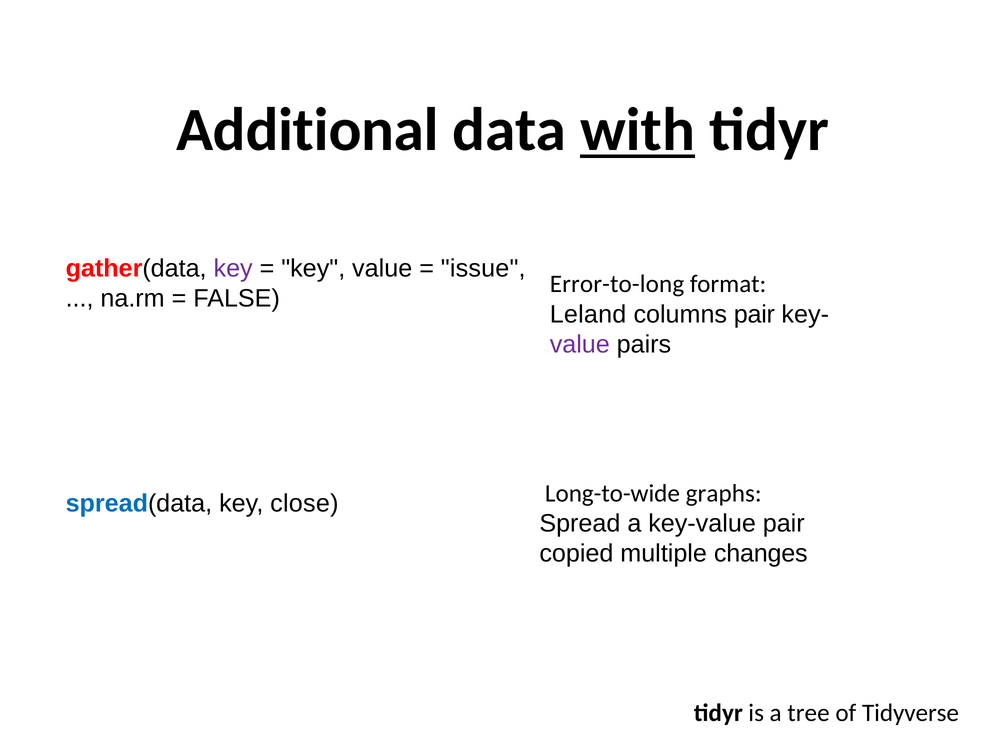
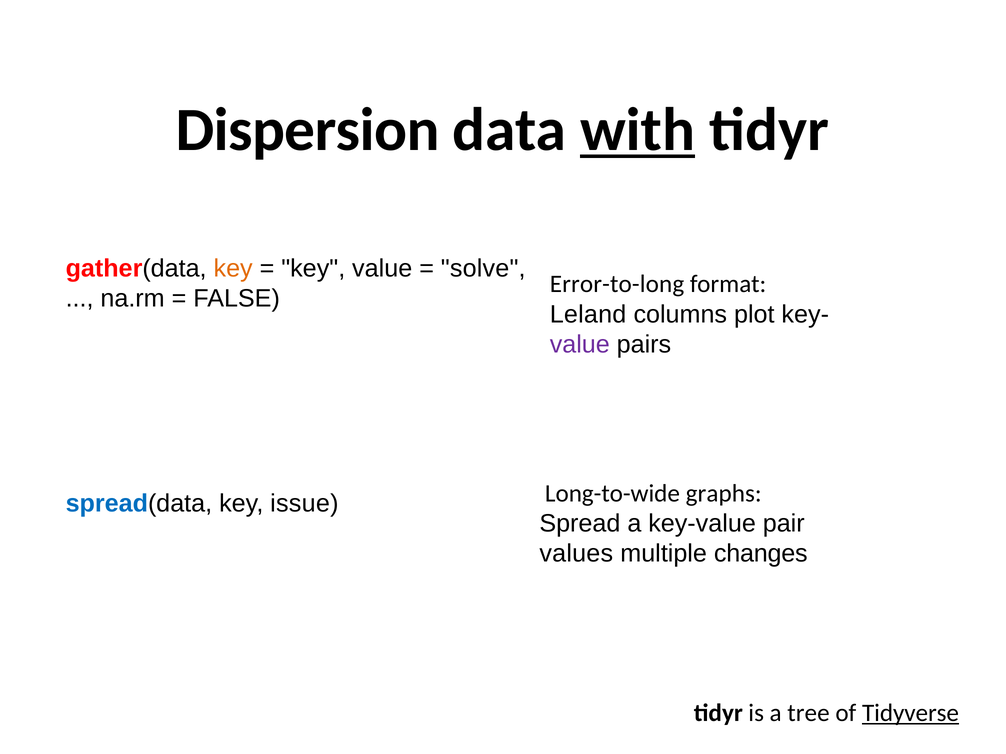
Additional: Additional -> Dispersion (308, 130)
key colour: purple -> orange (233, 268)
issue: issue -> solve (483, 268)
columns pair: pair -> plot (754, 314)
close: close -> issue (304, 504)
copied: copied -> values (576, 554)
Tidyverse underline: none -> present (910, 713)
